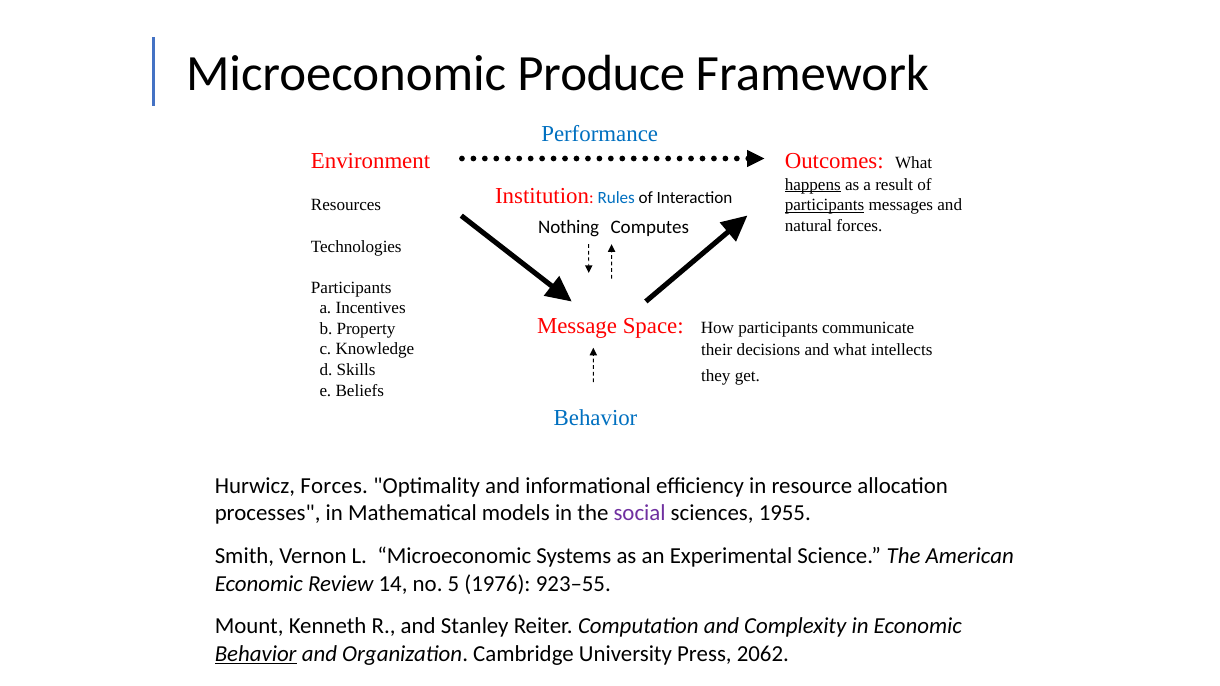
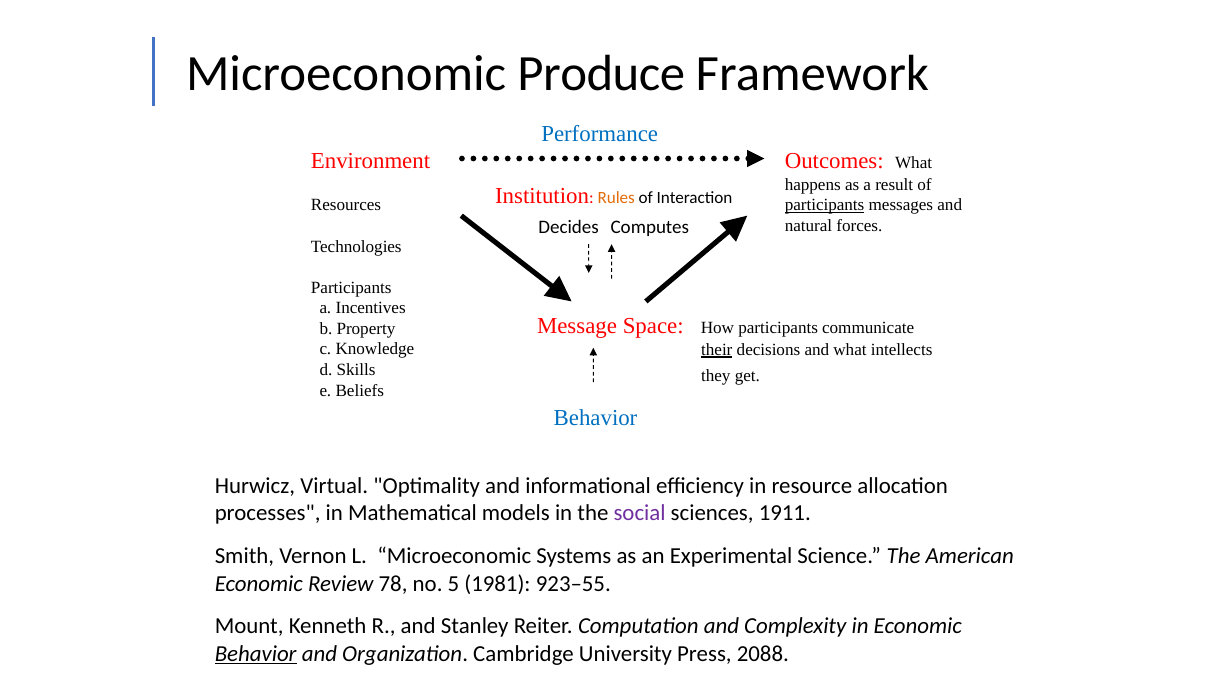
happens underline: present -> none (813, 185)
Rules colour: blue -> orange (616, 198)
Nothing: Nothing -> Decides (569, 228)
their underline: none -> present (717, 350)
Hurwicz Forces: Forces -> Virtual (334, 486)
1955: 1955 -> 1911 (785, 513)
14: 14 -> 78 (393, 584)
1976: 1976 -> 1981 (497, 584)
2062: 2062 -> 2088 (763, 654)
